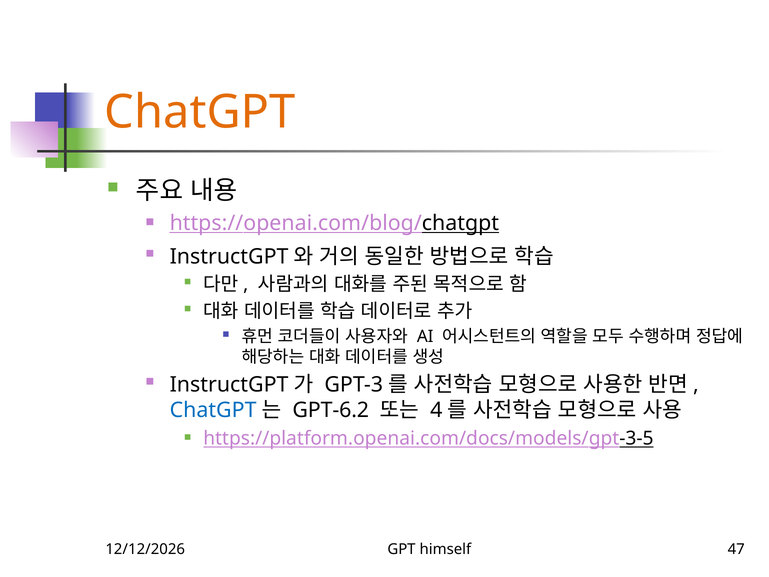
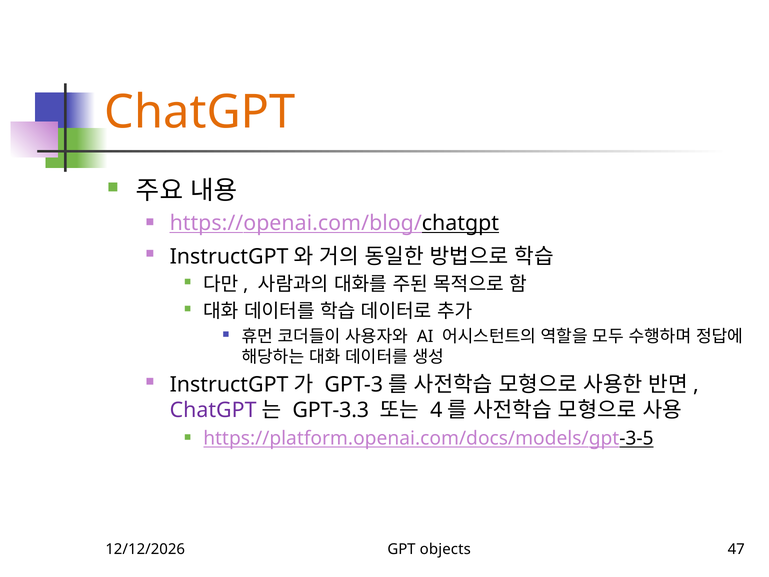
ChatGPT colour: blue -> purple (213, 410)
GPT-6.2: GPT-6.2 -> GPT-3.3 (331, 410)
himself: himself -> objects (445, 549)
